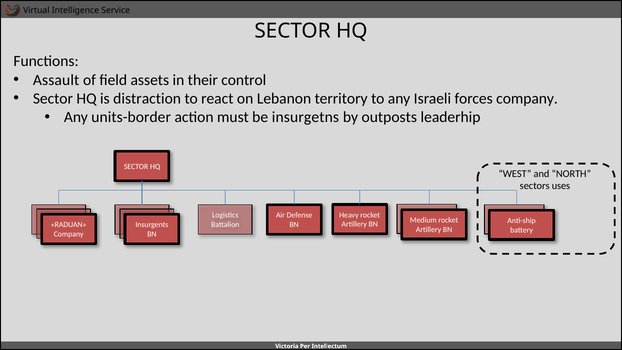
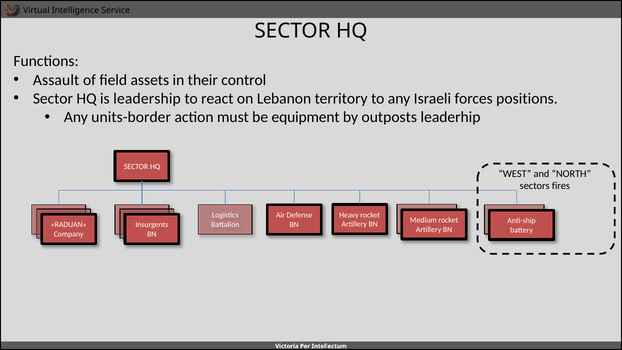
distraction: distraction -> leadership (147, 99)
forces company: company -> positions (527, 99)
insurgetns: insurgetns -> equipment (306, 117)
uses: uses -> fires (561, 186)
